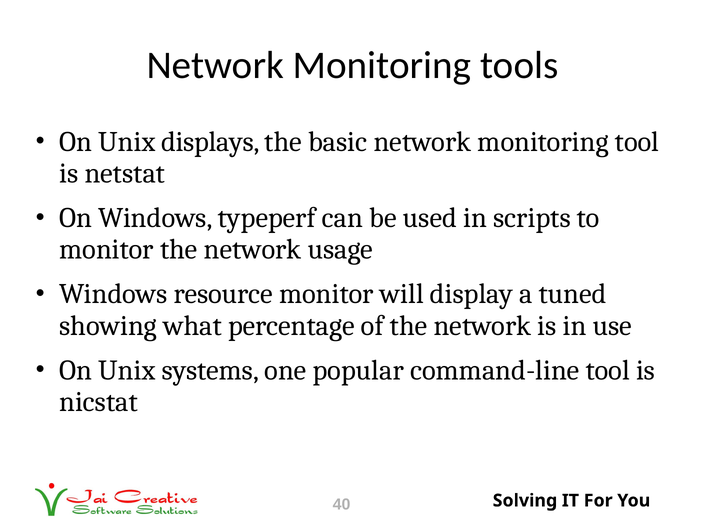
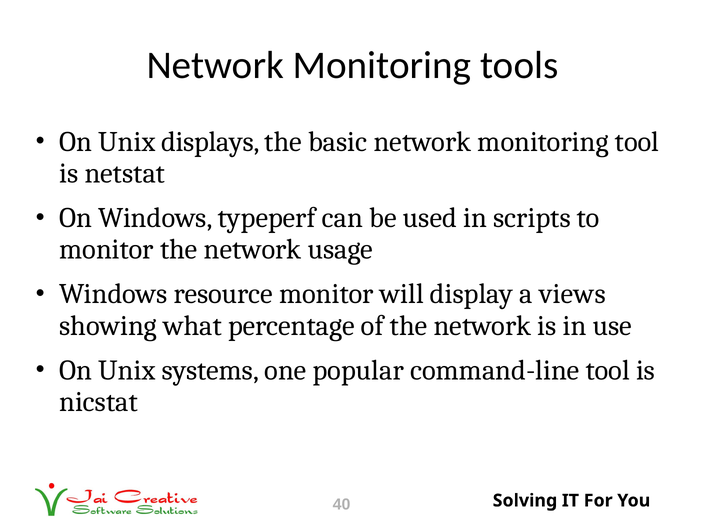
tuned: tuned -> views (572, 294)
